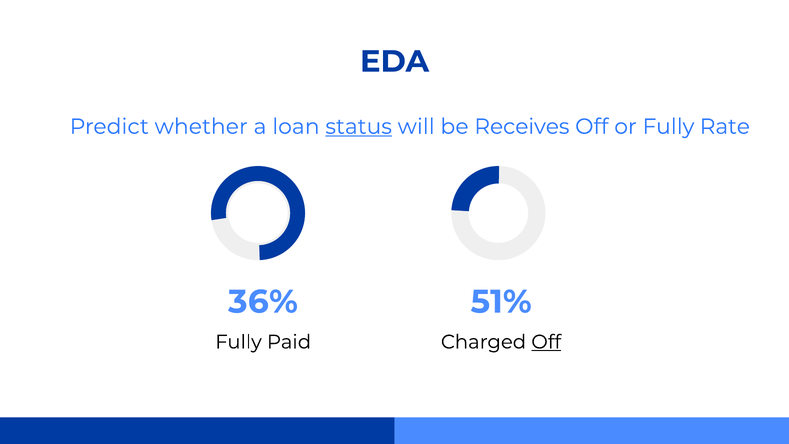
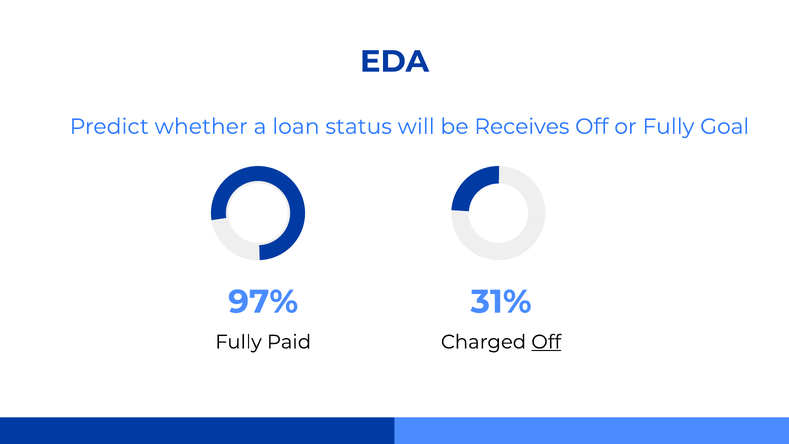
status underline: present -> none (359, 127)
Rate: Rate -> Goal (725, 127)
36%: 36% -> 97% (263, 302)
51%: 51% -> 31% (501, 302)
